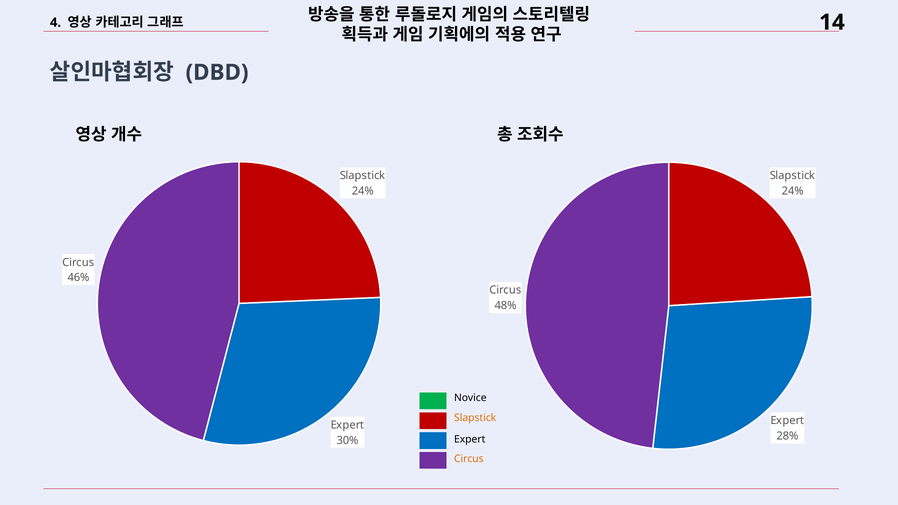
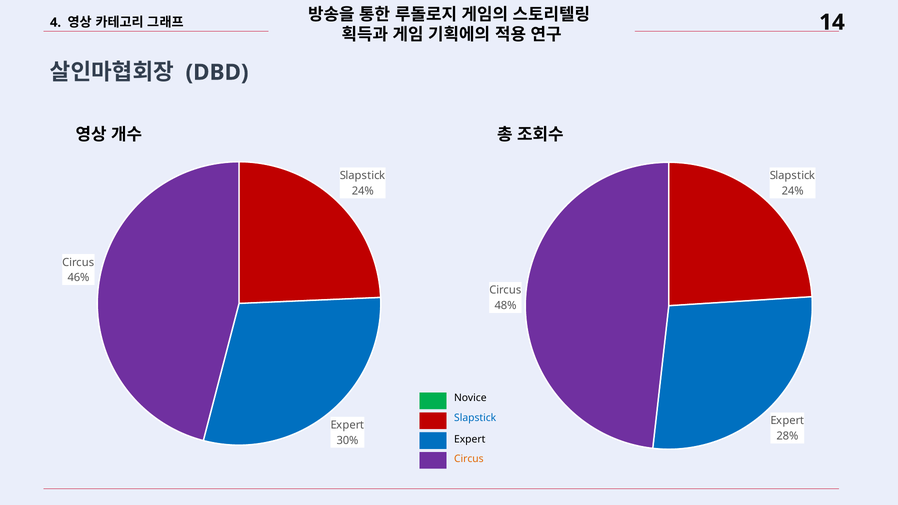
Slapstick colour: orange -> blue (475, 418)
